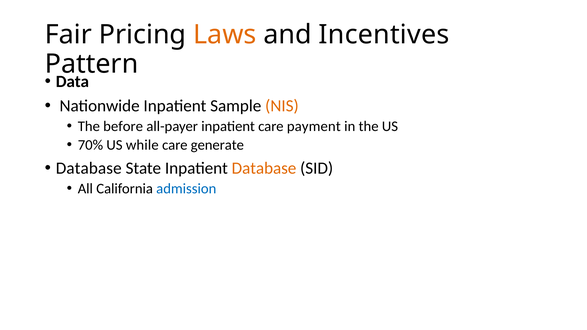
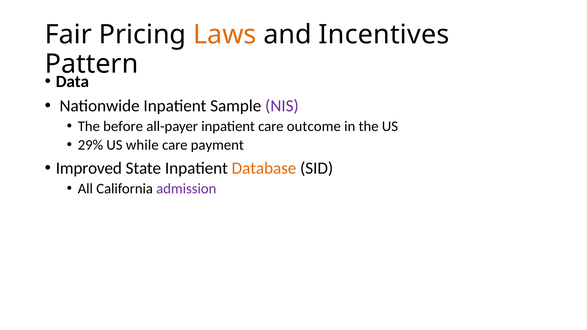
NIS colour: orange -> purple (282, 106)
payment: payment -> outcome (314, 126)
70%: 70% -> 29% (90, 145)
generate: generate -> payment (217, 145)
Database: Database -> Improved (89, 168)
admission colour: blue -> purple (186, 189)
